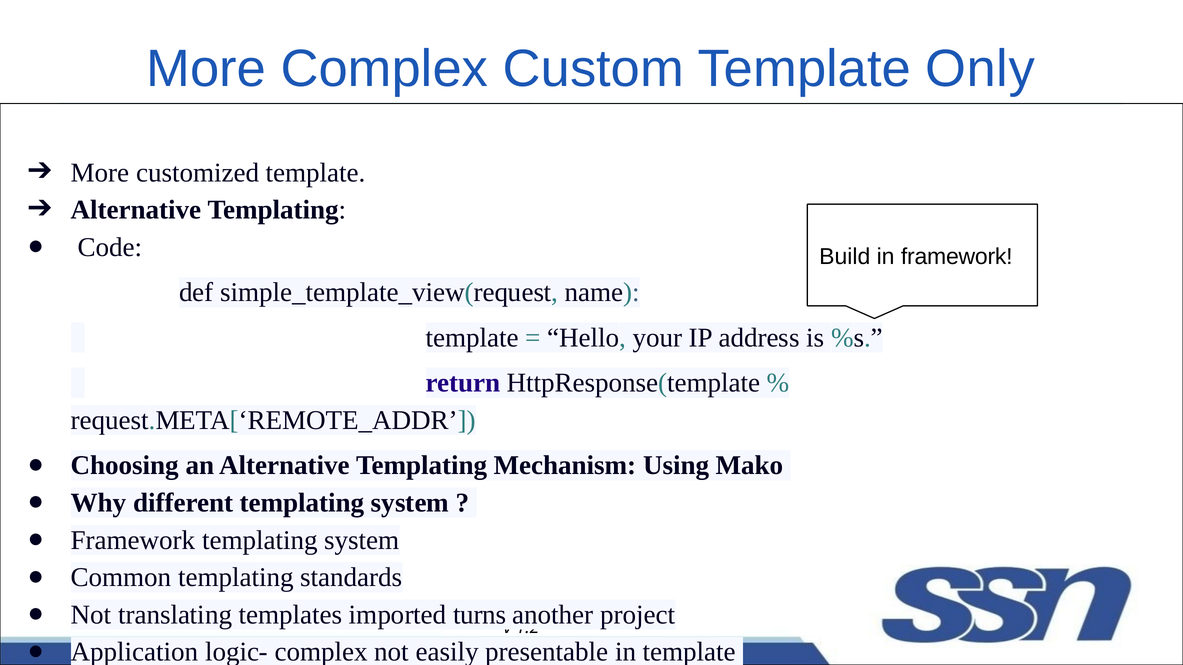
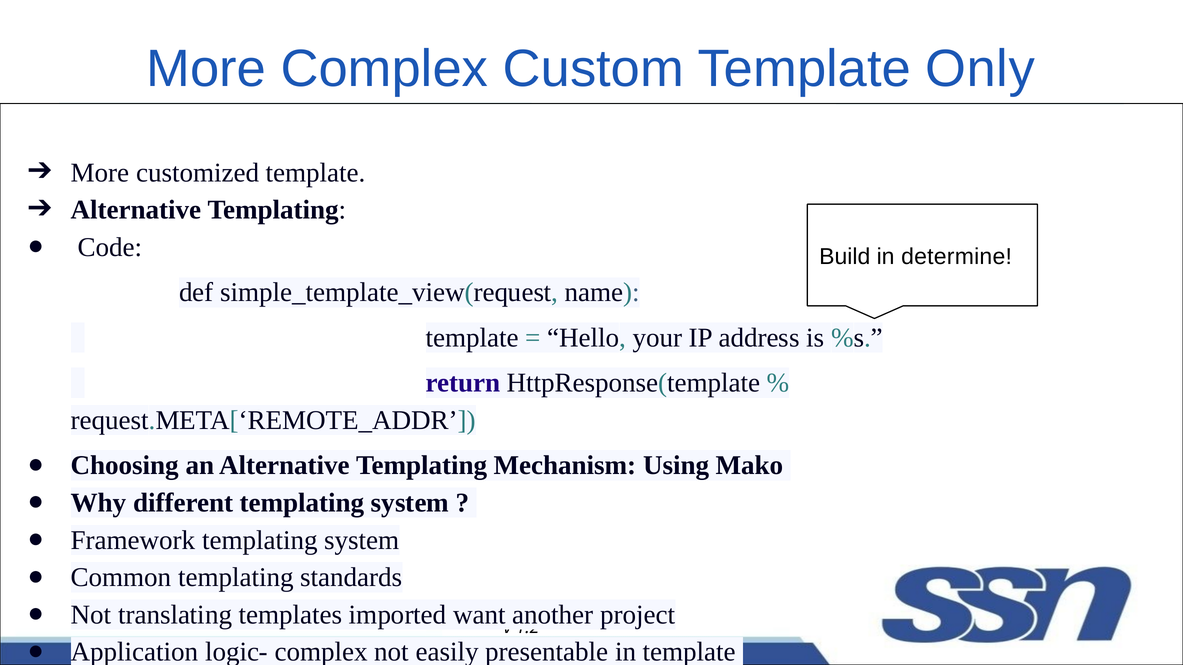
in framework: framework -> determine (957, 257)
turns: turns -> want (479, 615)
